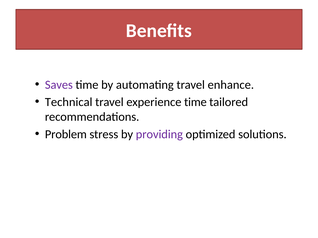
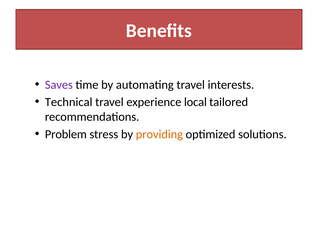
enhance: enhance -> interests (231, 85)
experience time: time -> local (195, 102)
providing colour: purple -> orange (159, 134)
